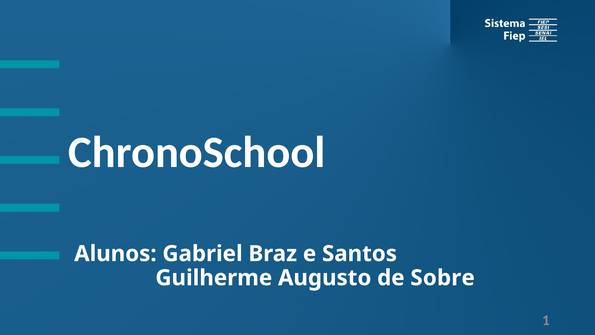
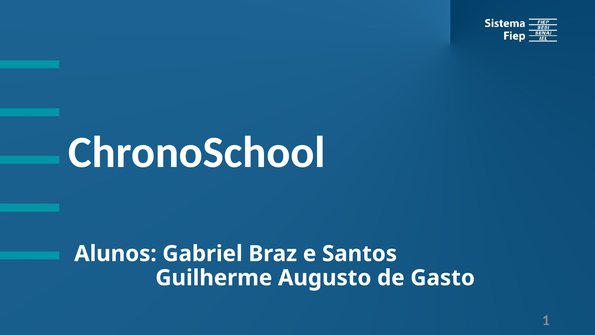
Sobre: Sobre -> Gasto (443, 278)
